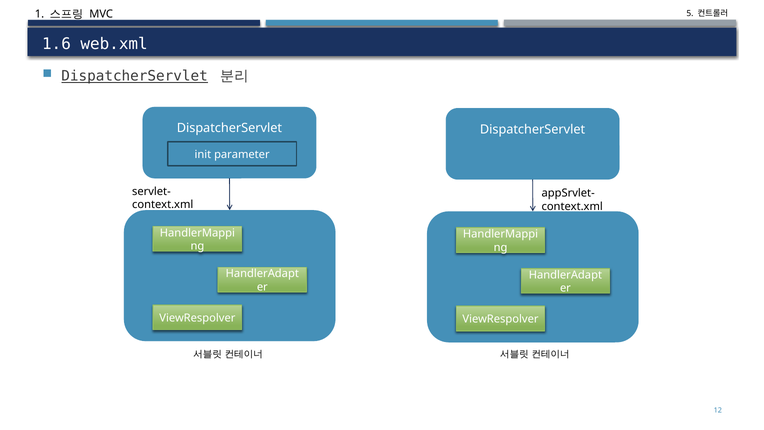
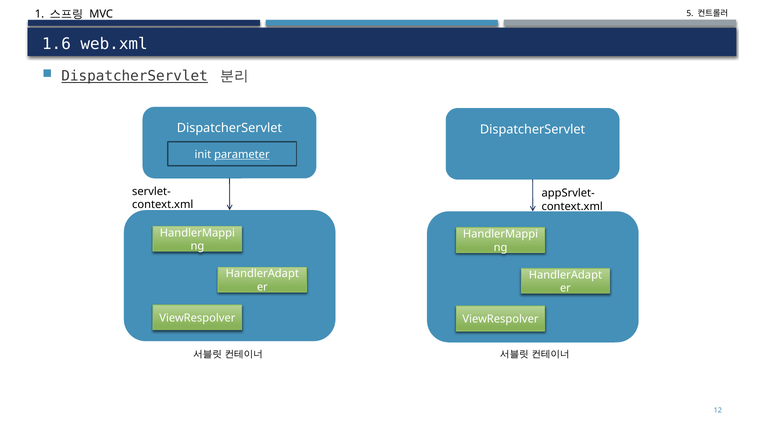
parameter underline: none -> present (242, 154)
